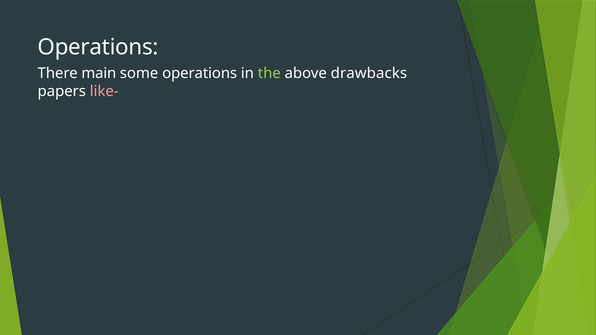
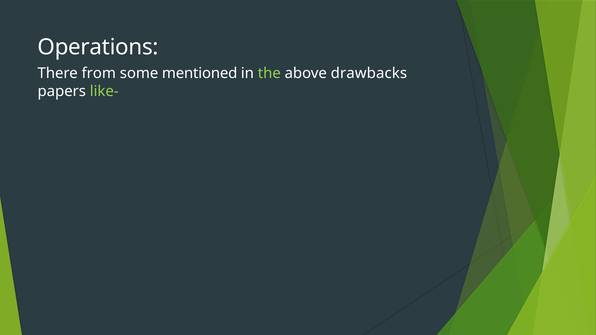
main: main -> from (99, 73)
some operations: operations -> mentioned (200, 73)
like- colour: pink -> light green (104, 91)
